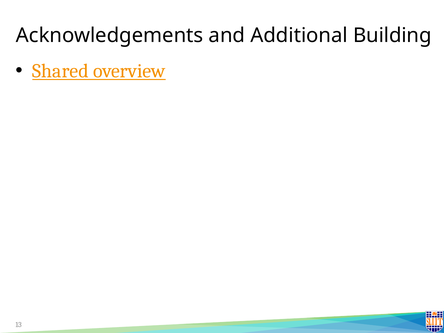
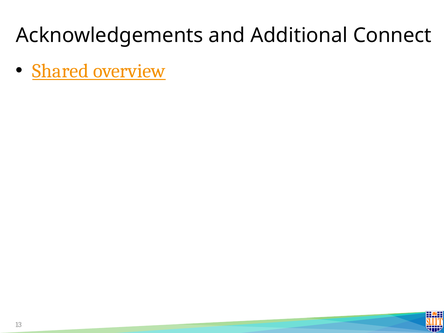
Building: Building -> Connect (392, 35)
